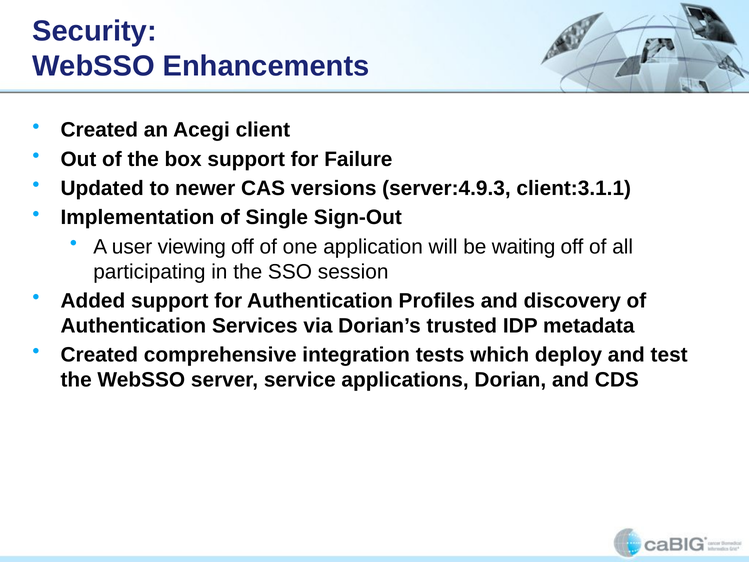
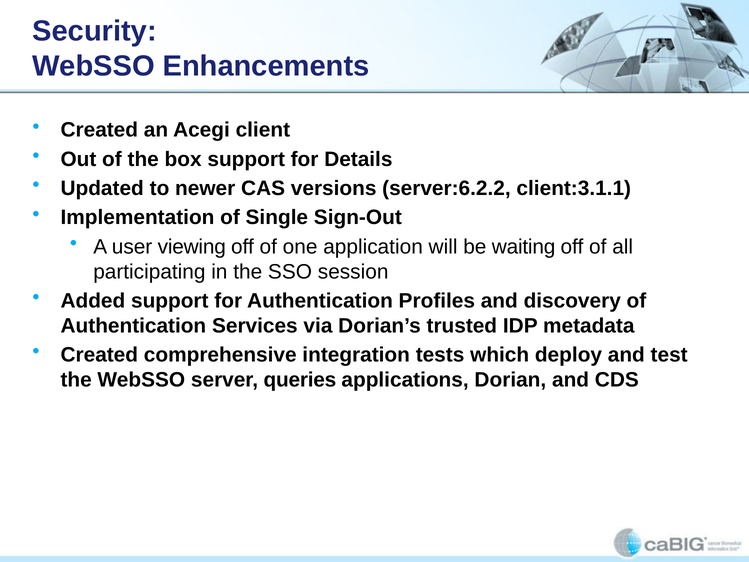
Failure: Failure -> Details (358, 159)
server:4.9.3: server:4.9.3 -> server:6.2.2 (446, 188)
service: service -> queries (300, 380)
